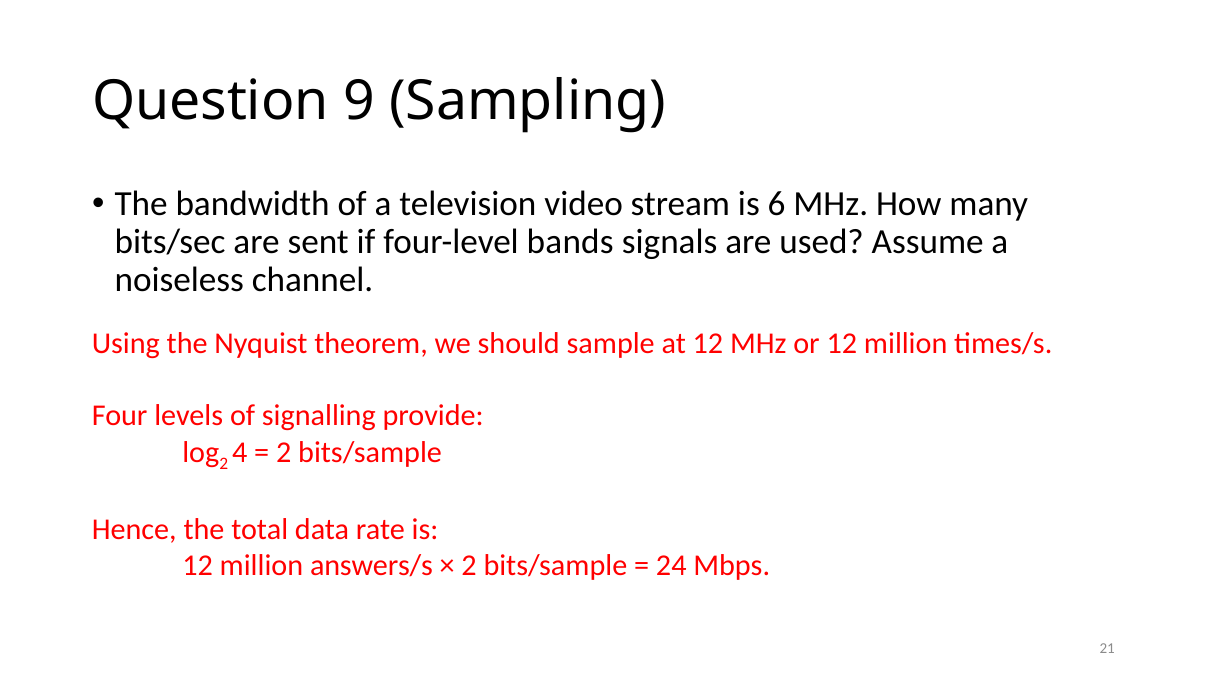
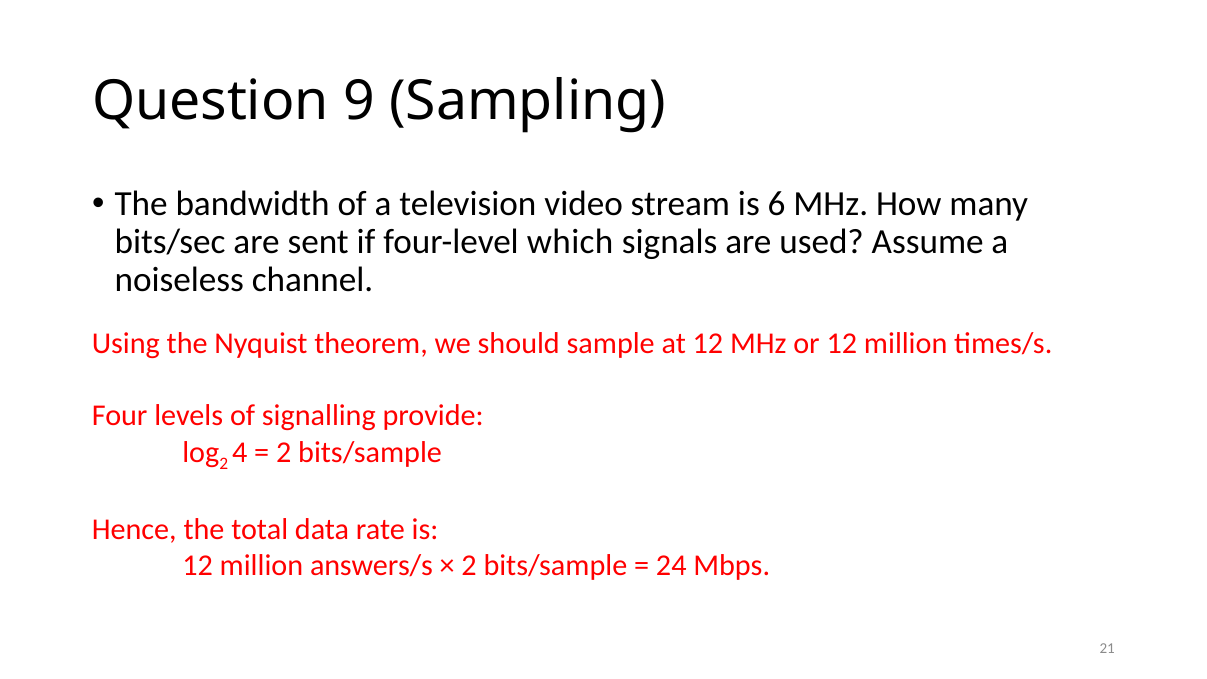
bands: bands -> which (570, 242)
